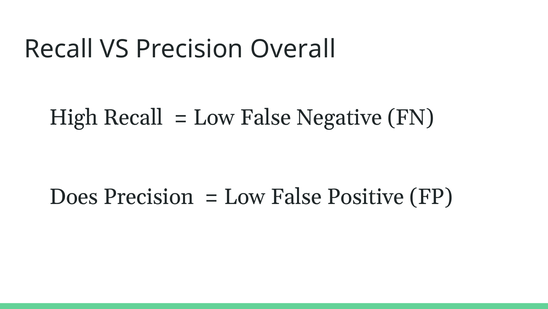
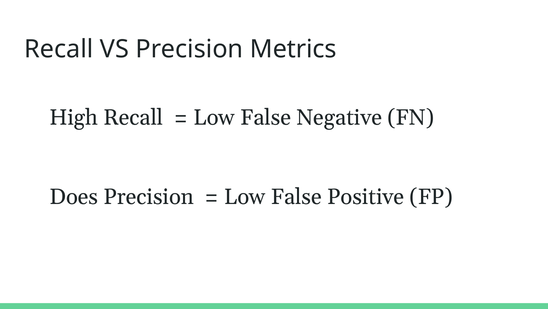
Overall: Overall -> Metrics (293, 49)
